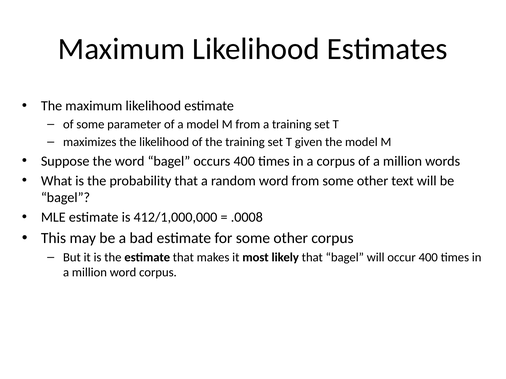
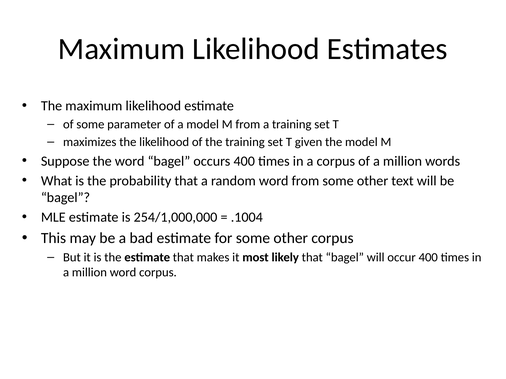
412/1,000,000: 412/1,000,000 -> 254/1,000,000 (175, 218)
.0008: .0008 -> .1004 (247, 218)
